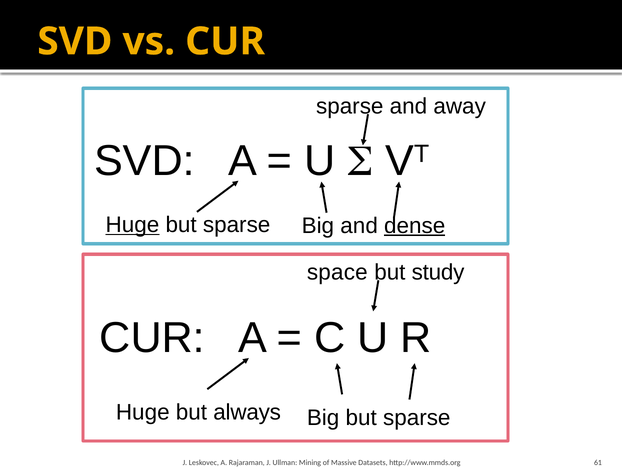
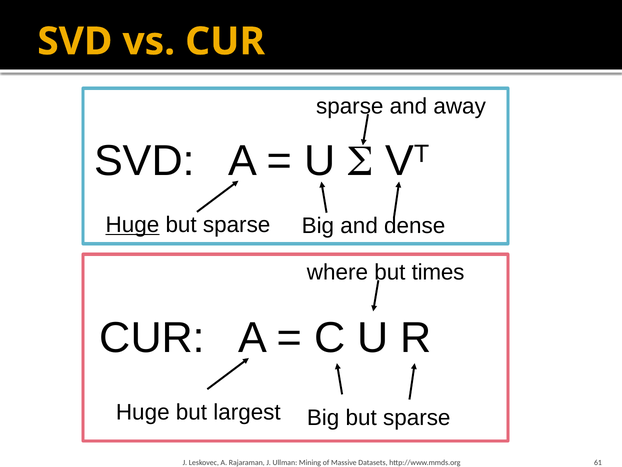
dense underline: present -> none (415, 225)
space: space -> where (337, 272)
study: study -> times (438, 272)
always: always -> largest (247, 412)
